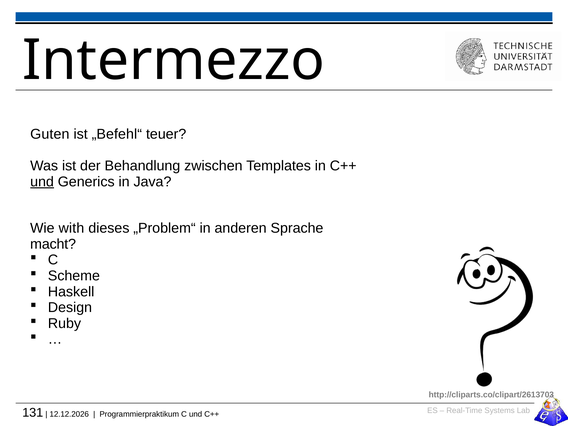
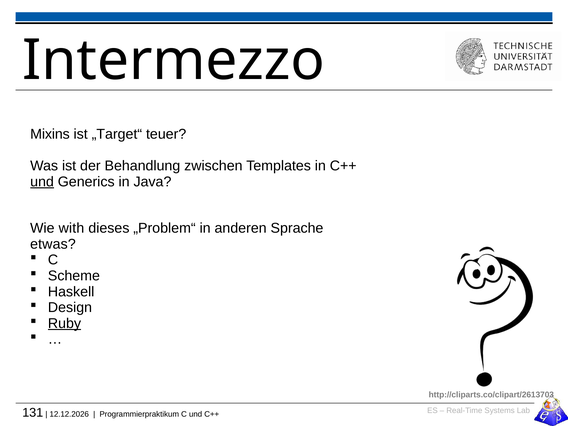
Guten: Guten -> Mixins (50, 134)
„Befehl“: „Befehl“ -> „Target“ (117, 134)
macht: macht -> etwas (53, 244)
Ruby underline: none -> present (64, 323)
